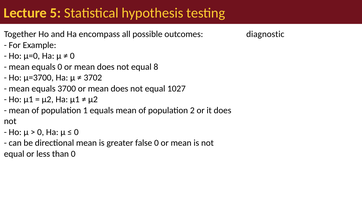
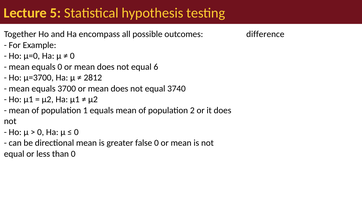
diagnostic: diagnostic -> difference (265, 34)
8: 8 -> 6 (156, 67)
3702: 3702 -> 2812 (93, 78)
1027: 1027 -> 3740 (176, 88)
